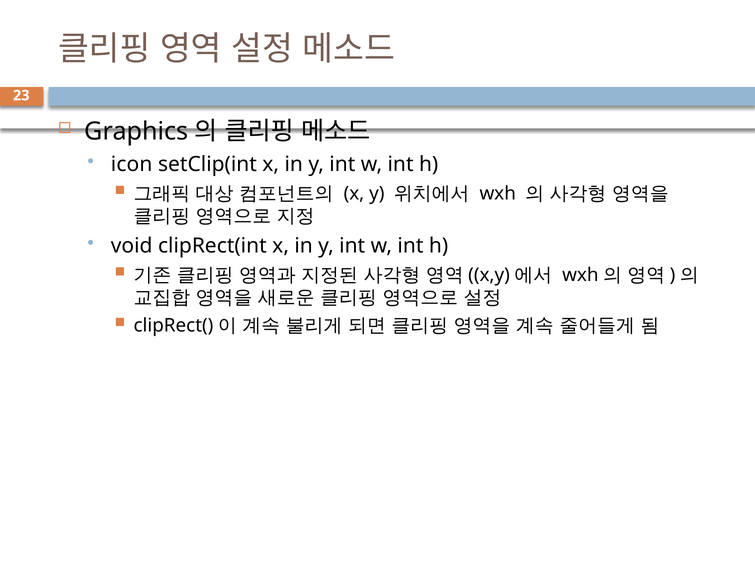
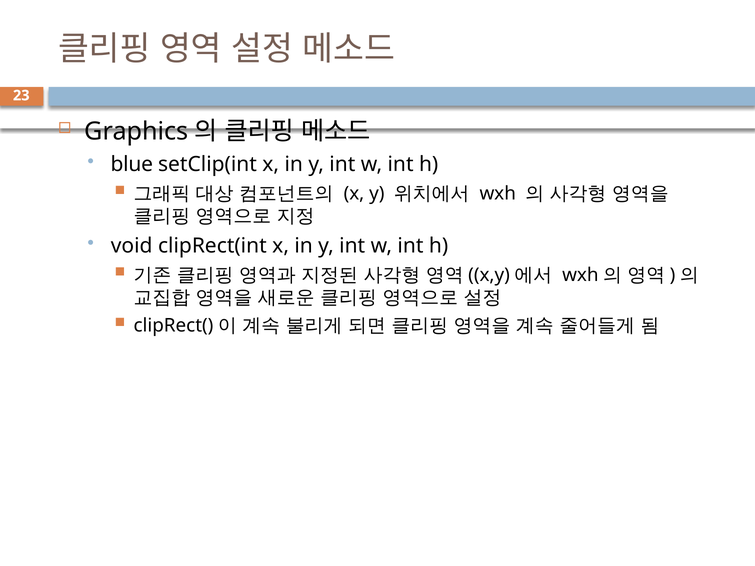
icon: icon -> blue (132, 164)
